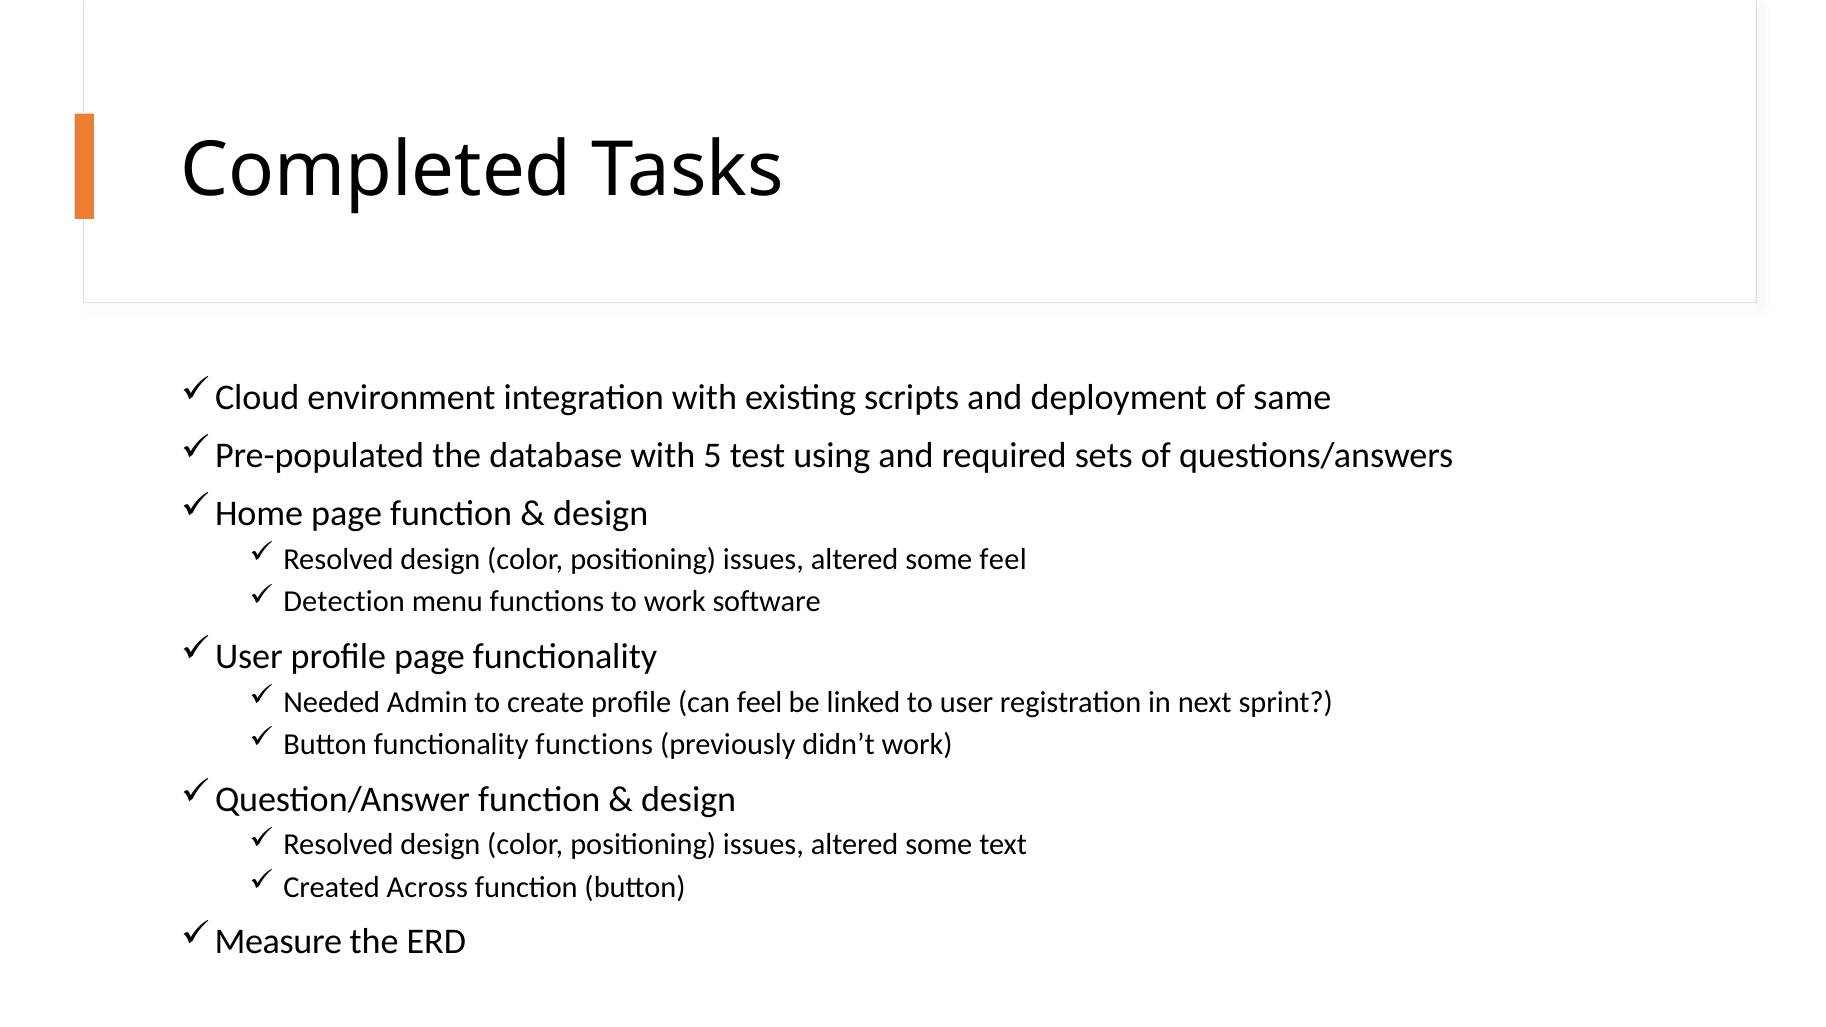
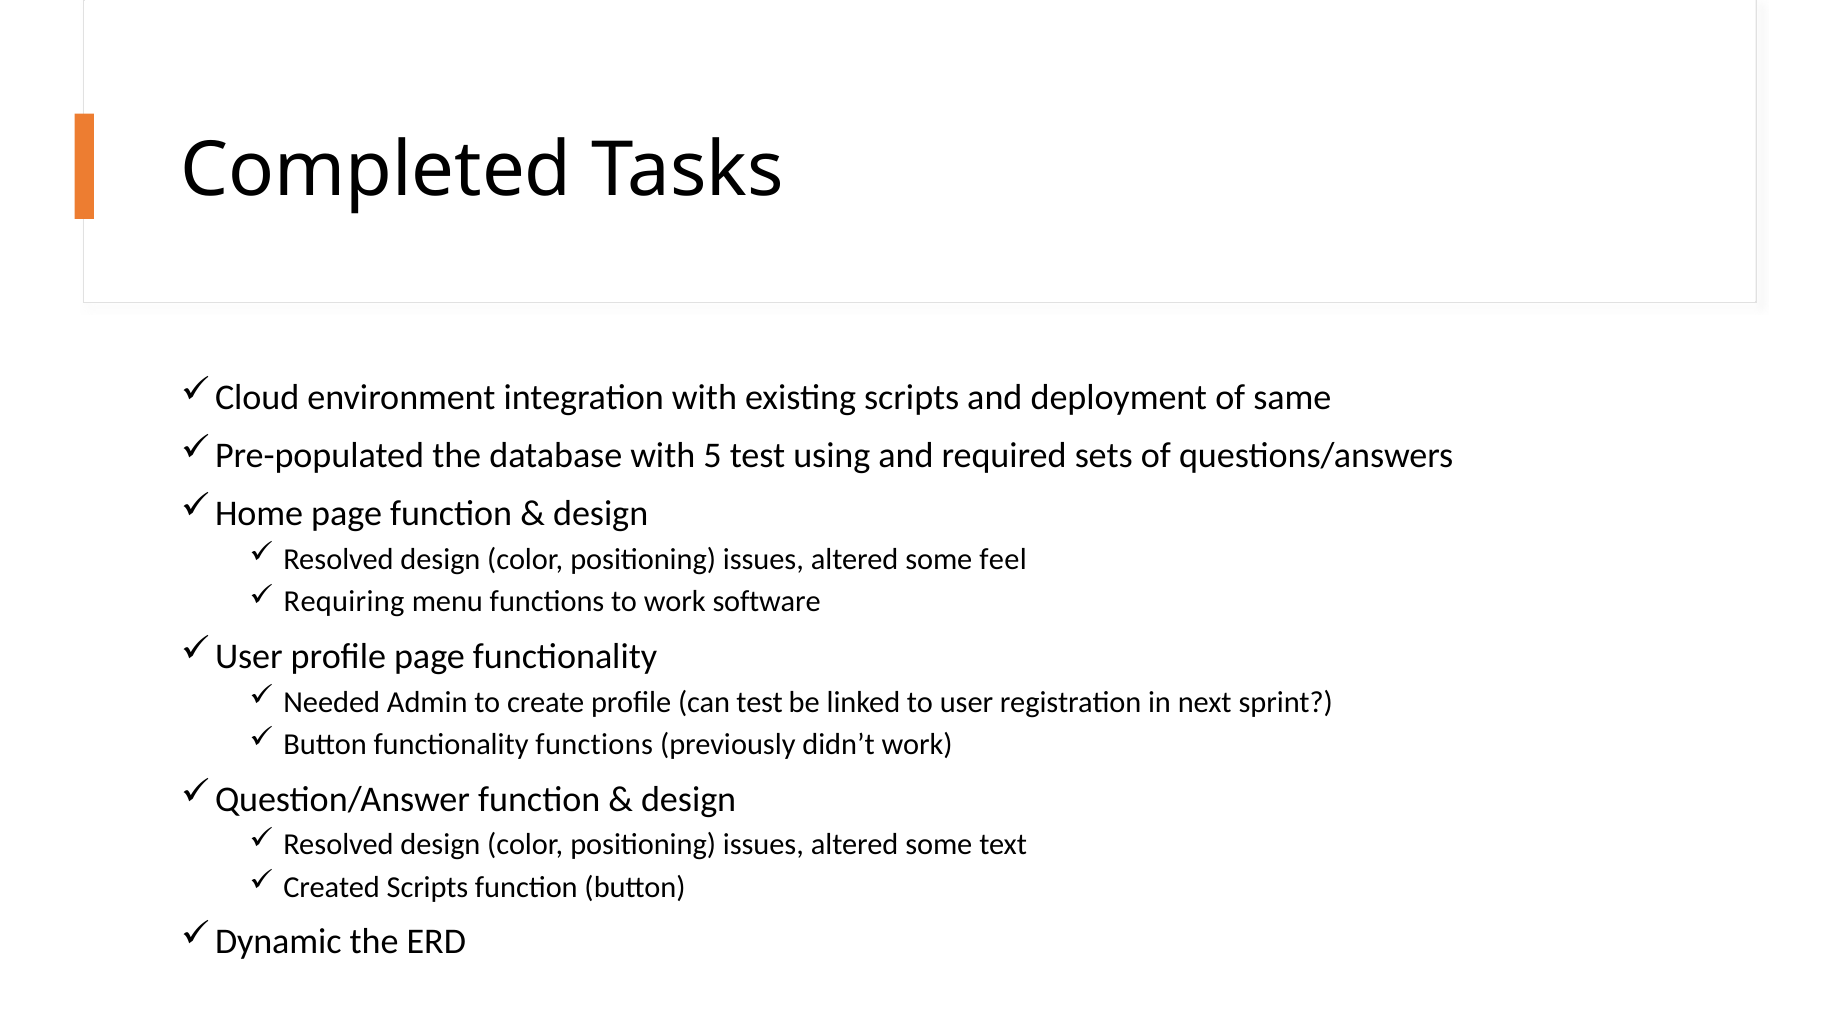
Detection: Detection -> Requiring (344, 602)
can feel: feel -> test (760, 702)
Created Across: Across -> Scripts (428, 887)
Measure: Measure -> Dynamic (278, 942)
